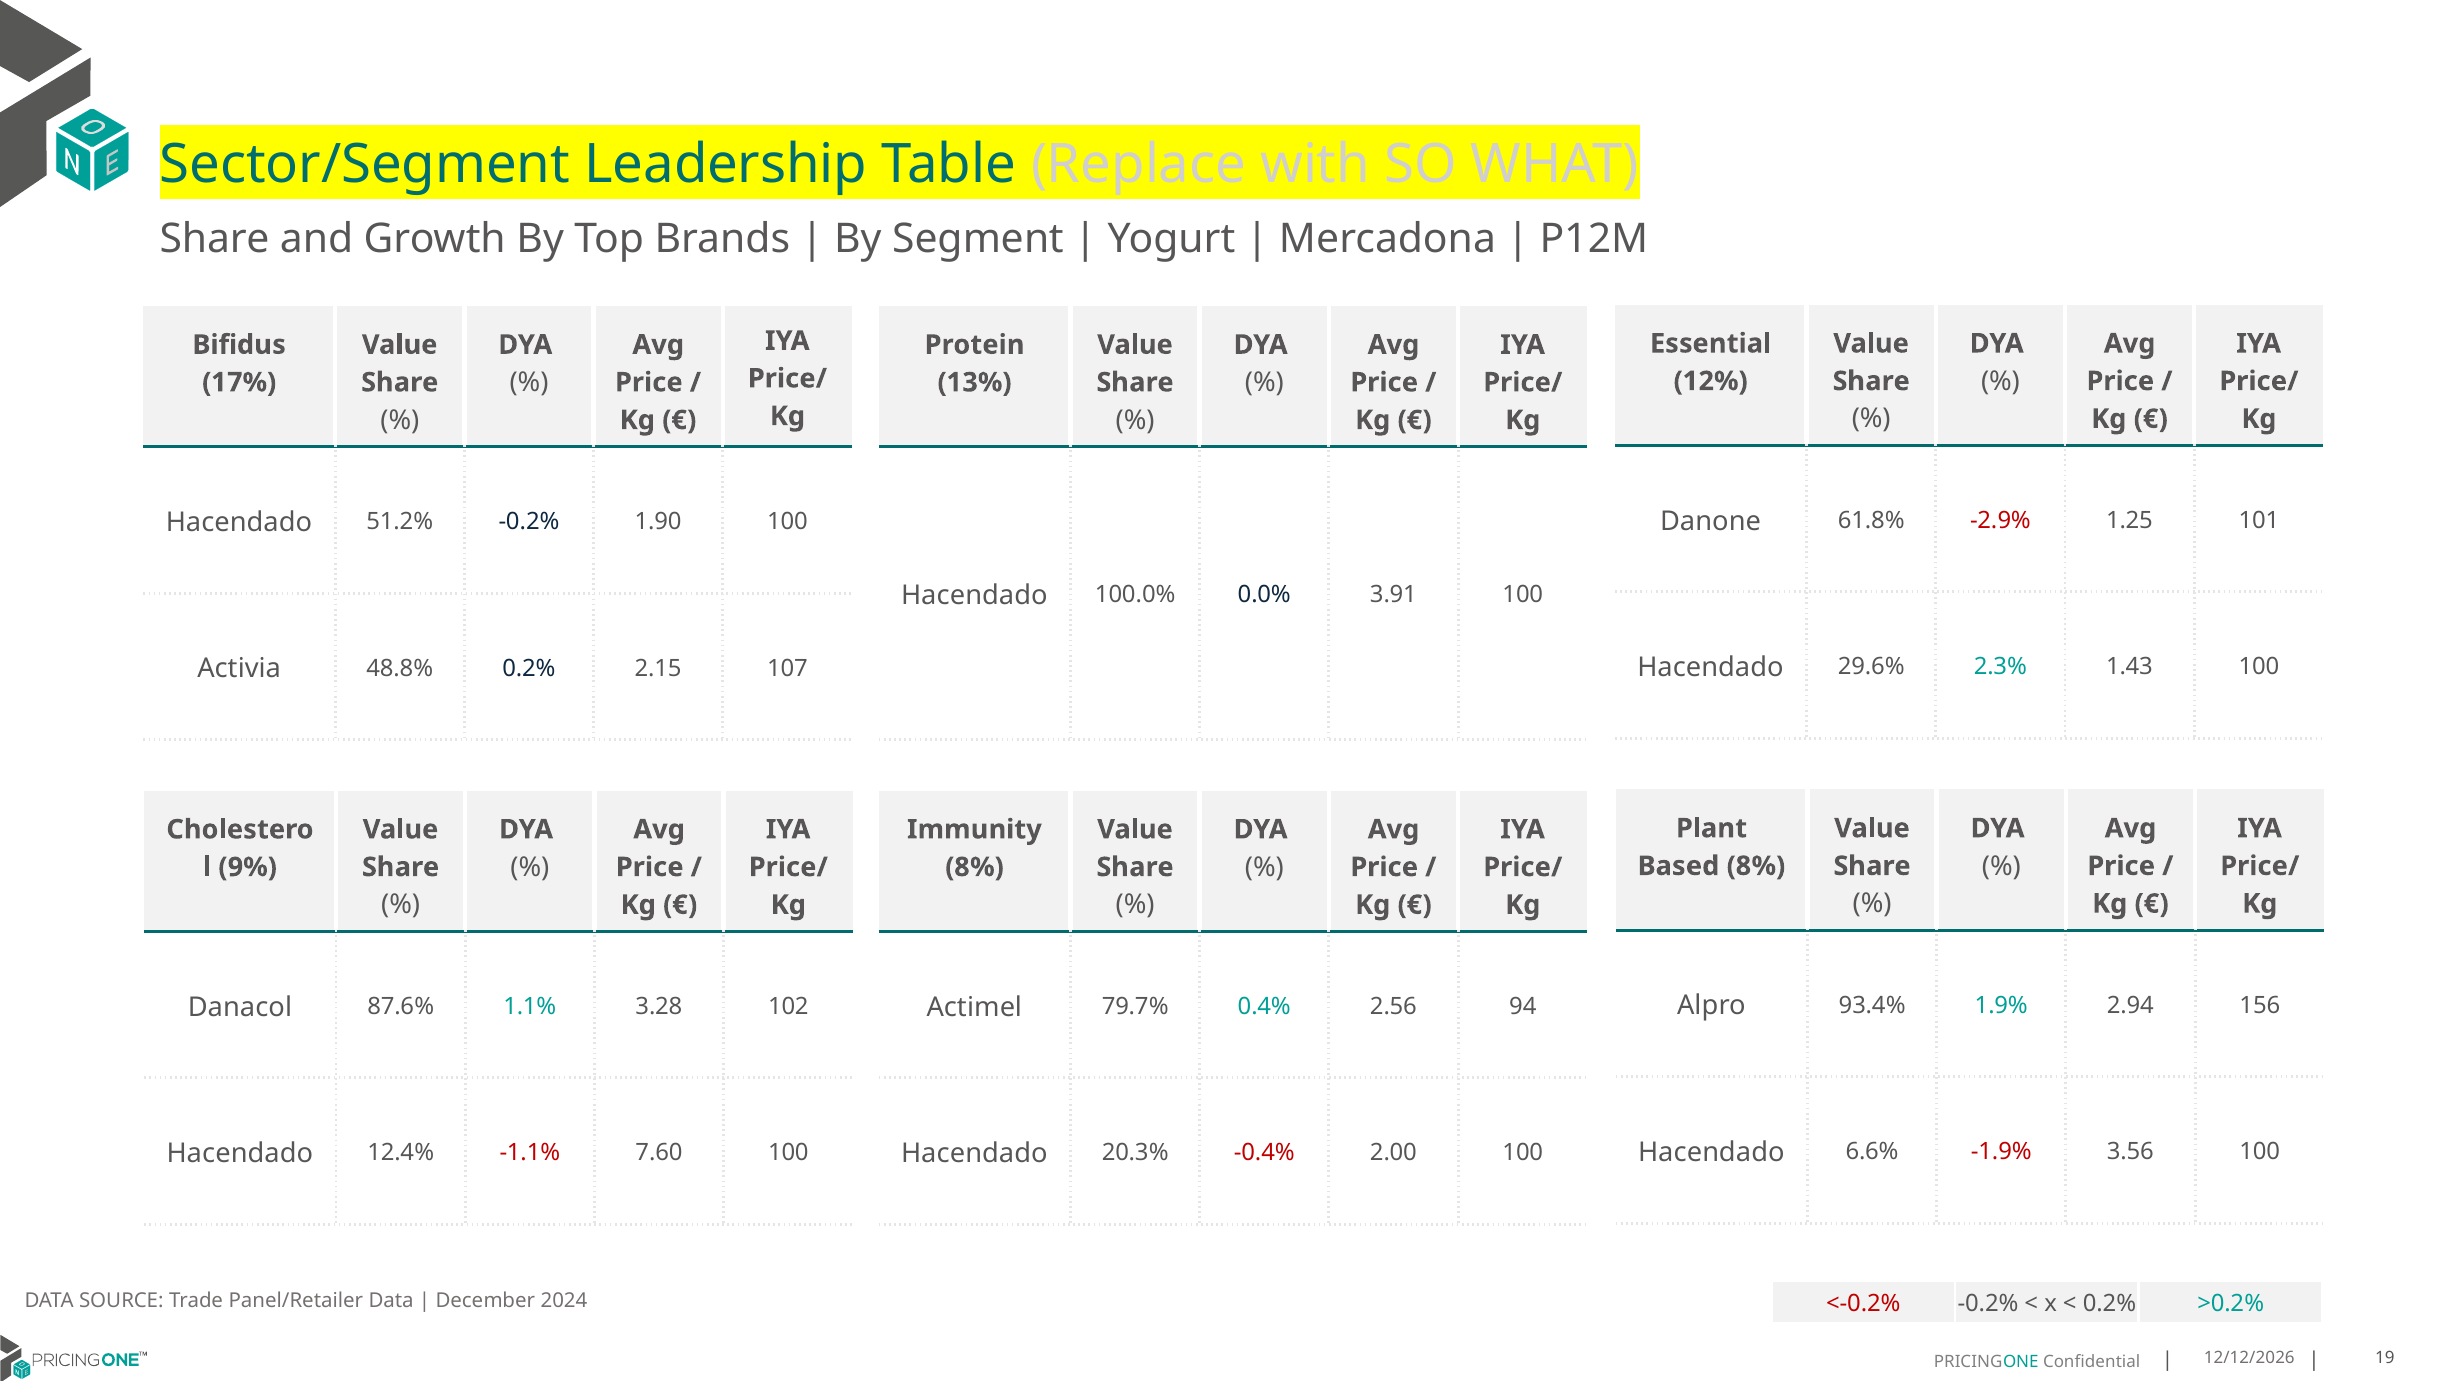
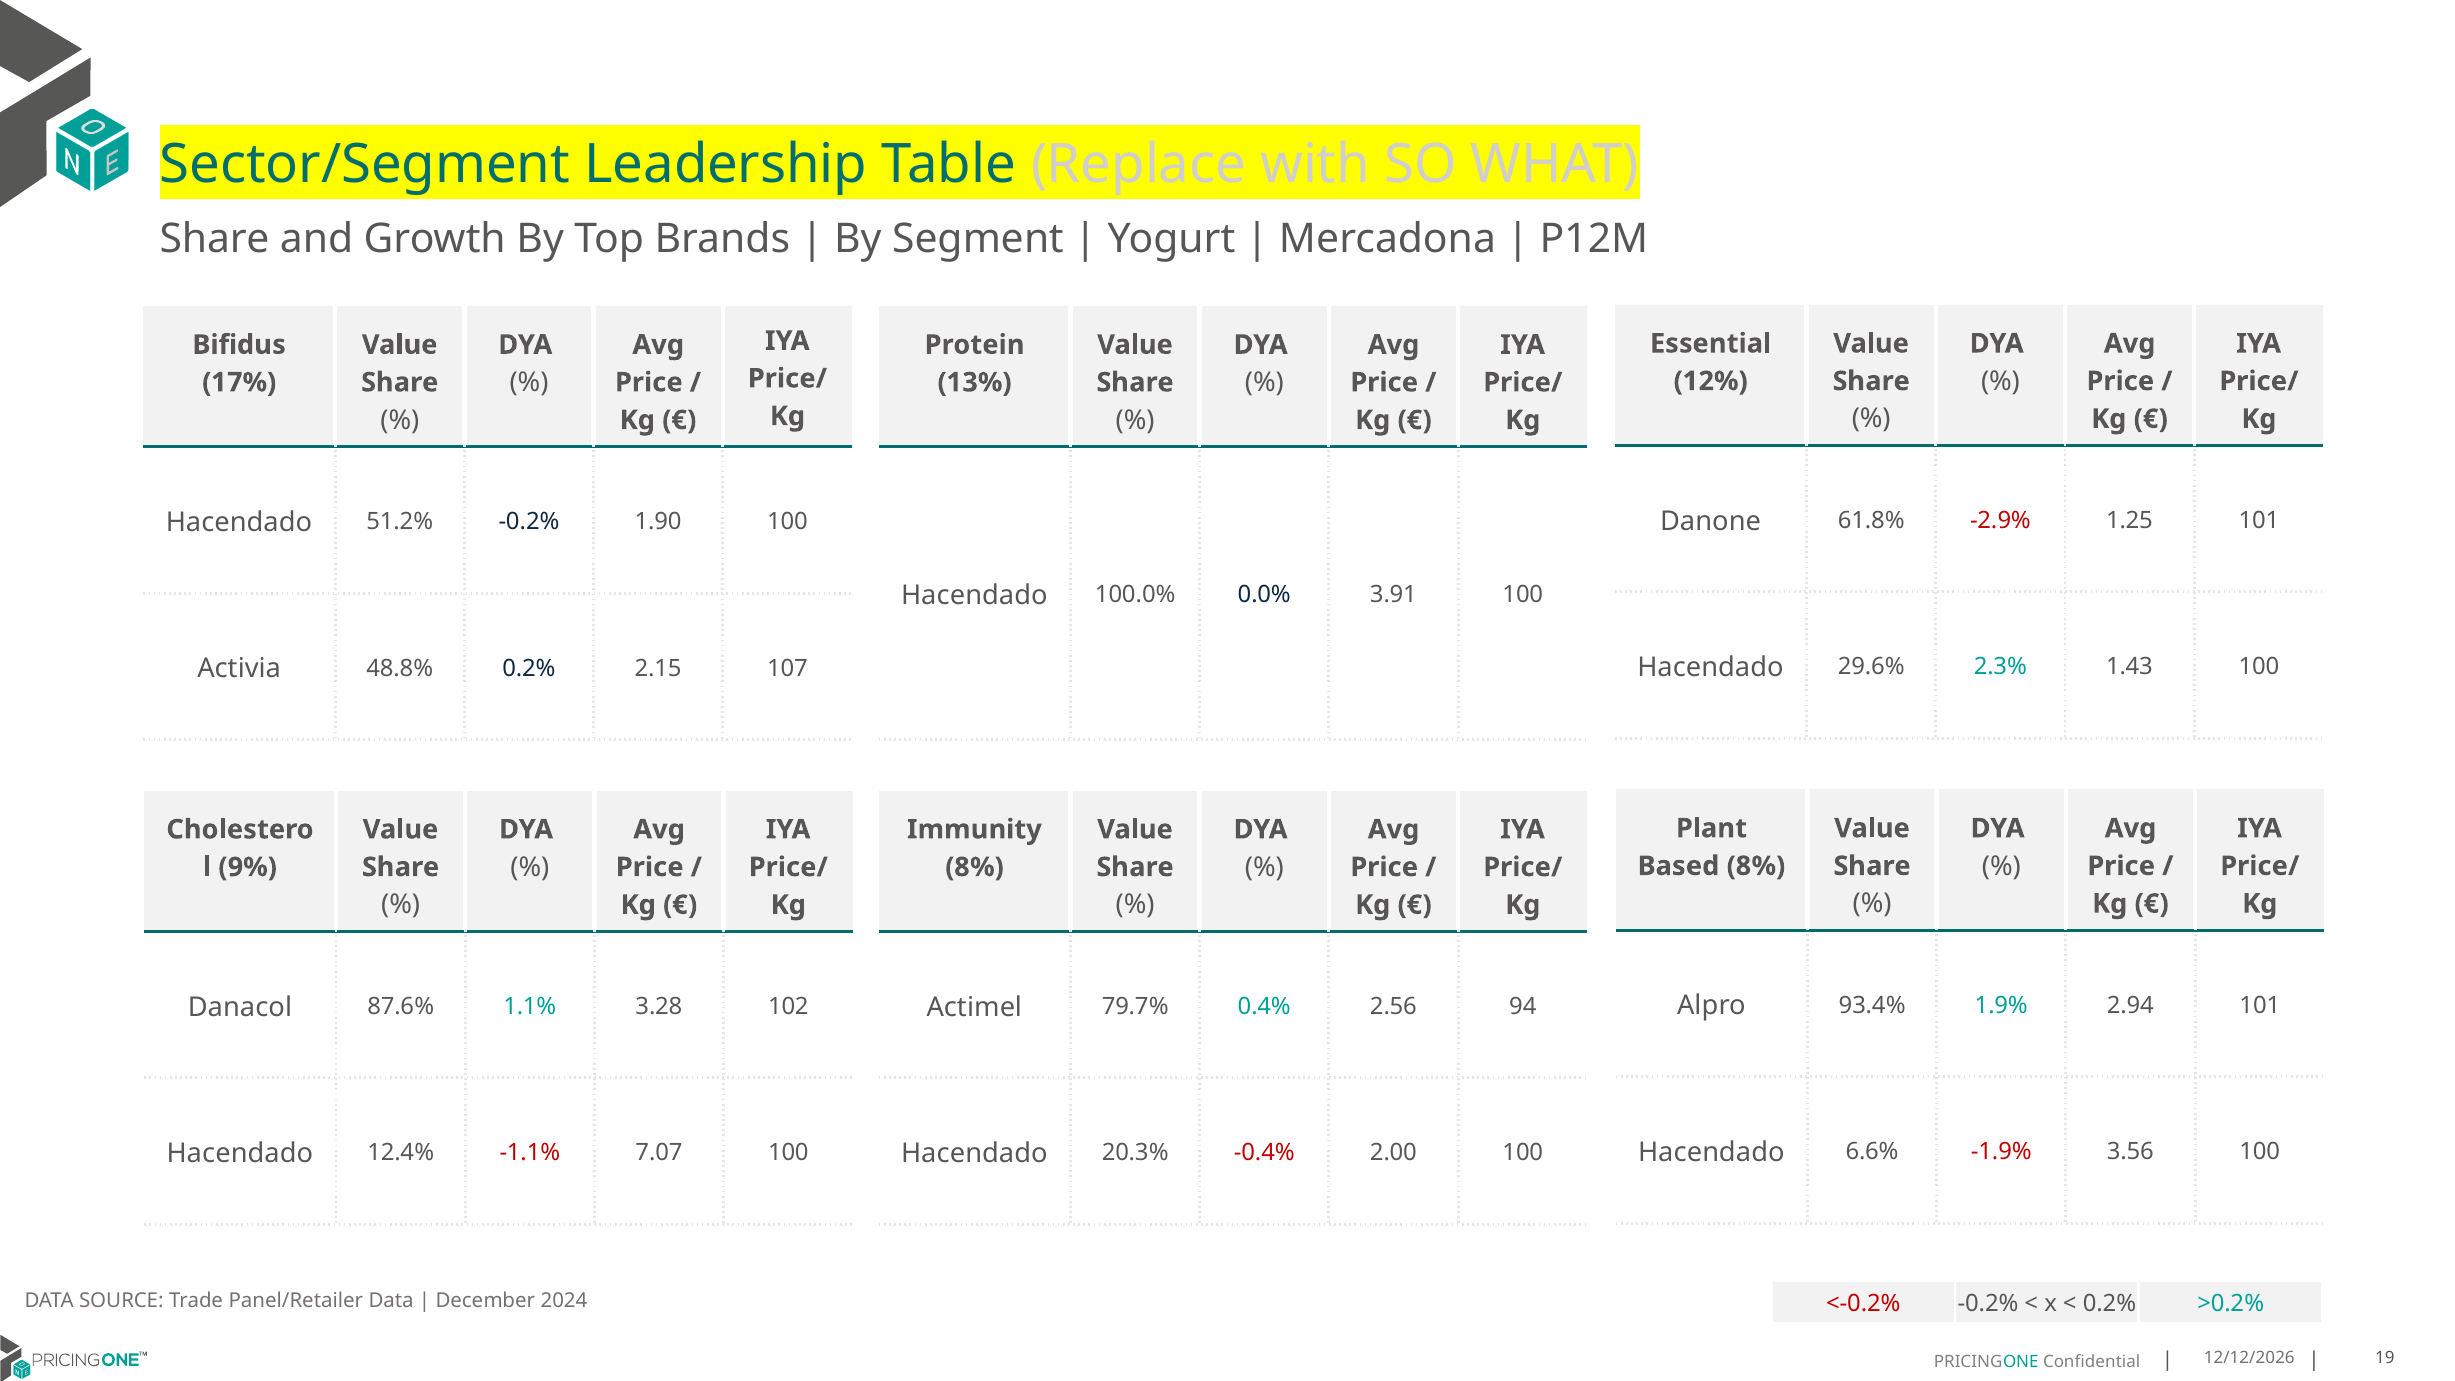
2.94 156: 156 -> 101 (2260, 1005)
7.60: 7.60 -> 7.07 (659, 1153)
